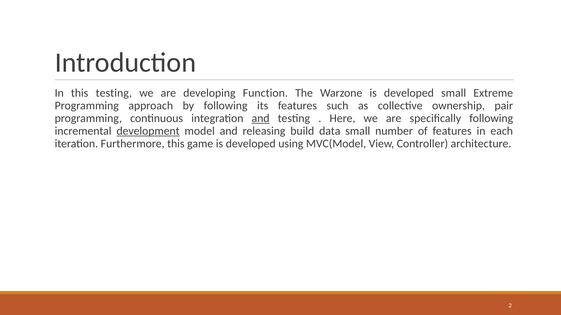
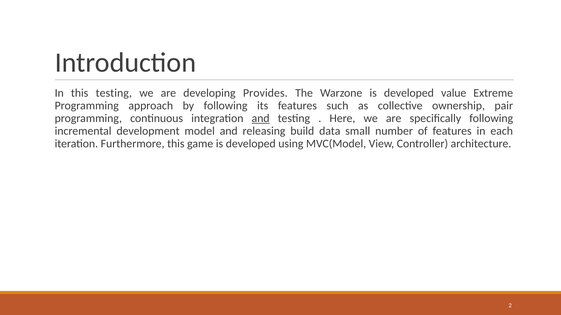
Function: Function -> Provides (265, 93)
developed small: small -> value (454, 93)
development underline: present -> none (148, 131)
